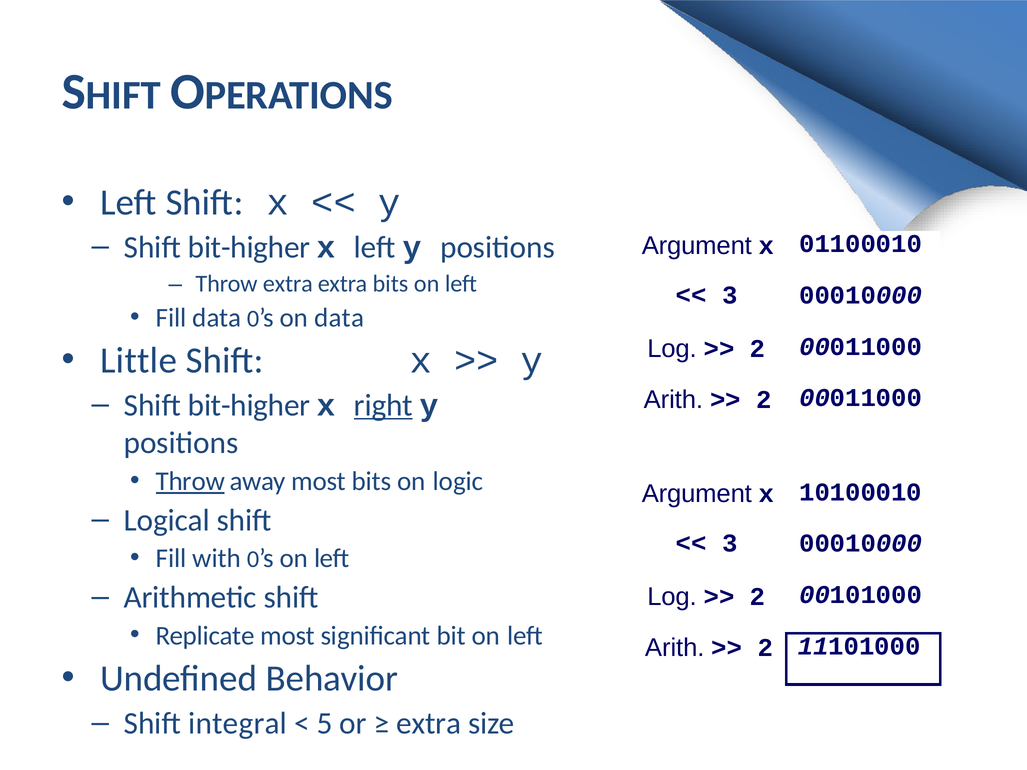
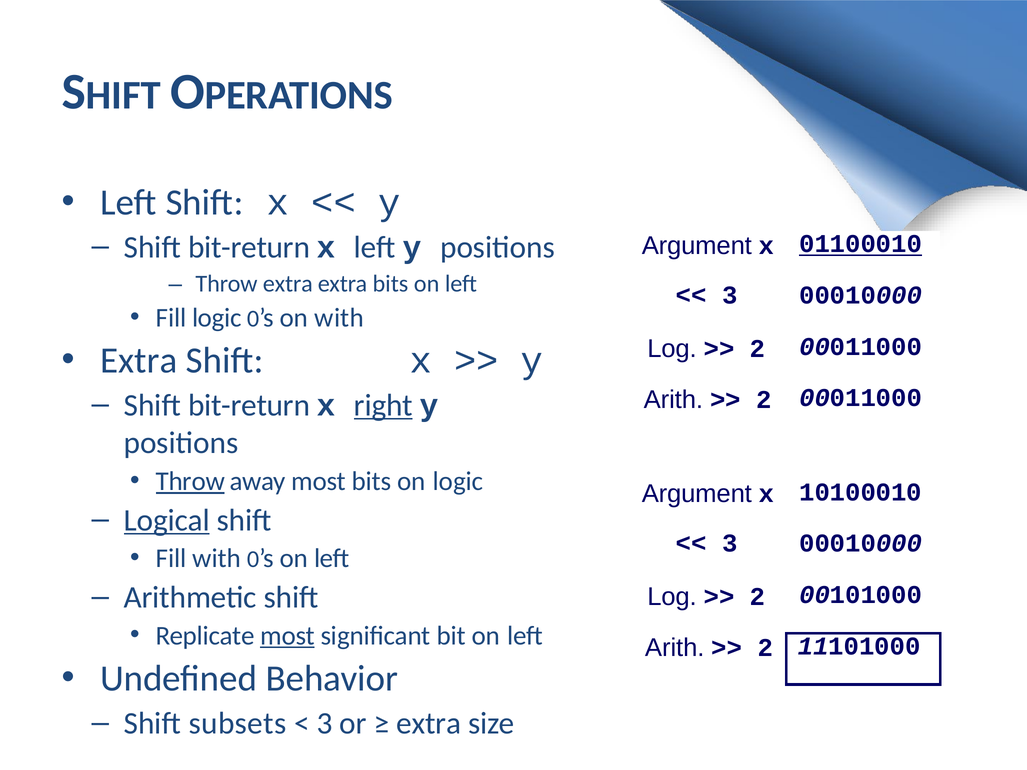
bit-higher: bit-higher -> bit-return (249, 247)
01100010 underline: none -> present (861, 244)
Fill data: data -> logic (217, 318)
on data: data -> with (339, 318)
Little: Little -> Extra (139, 361)
bit-higher: bit-higher -> bit-return (249, 405)
Logical underline: none -> present (167, 520)
most underline: none -> present (288, 636)
integral: integral -> subsets (238, 724)
5: 5 -> 3 (324, 724)
